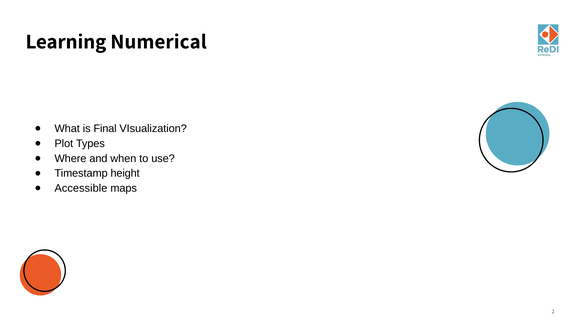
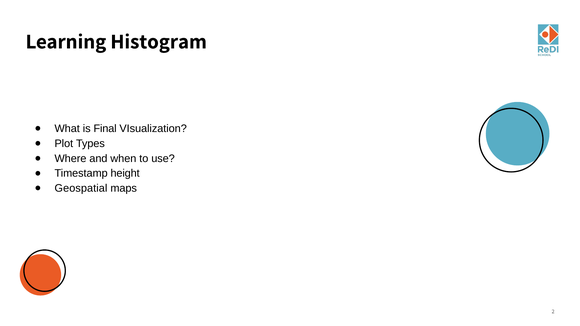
Numerical: Numerical -> Histogram (159, 42)
Accessible: Accessible -> Geospatial (81, 188)
